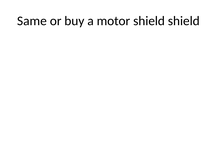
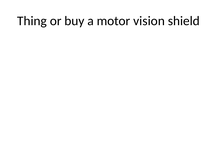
Same: Same -> Thing (32, 21)
motor shield: shield -> vision (149, 21)
